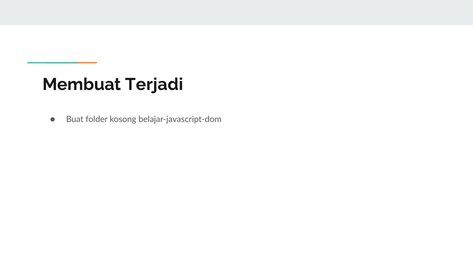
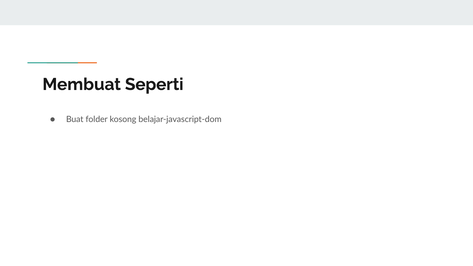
Terjadi: Terjadi -> Seperti (154, 84)
